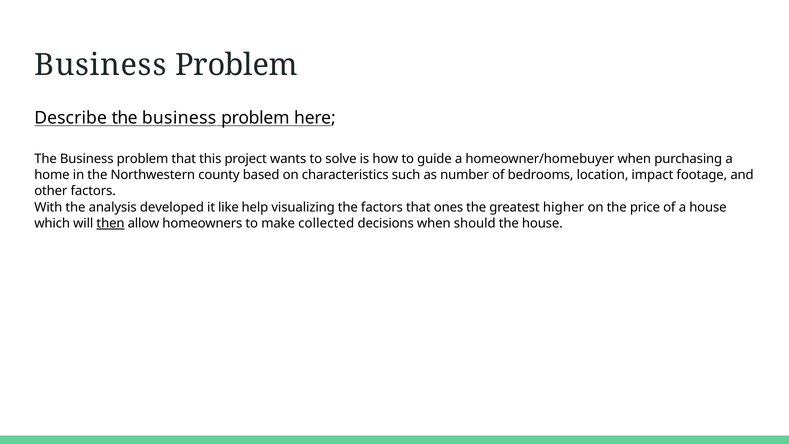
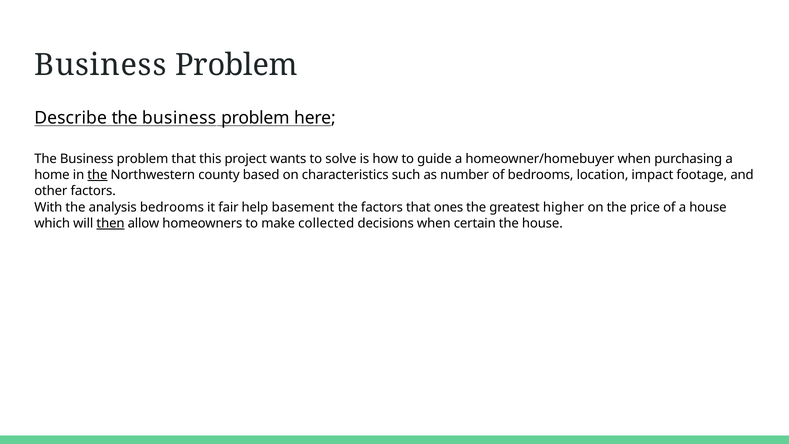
the underline: none -> present (97, 175)
analysis developed: developed -> bedrooms (172, 207)
like: like -> fair (228, 207)
visualizing: visualizing -> basement (303, 207)
should: should -> certain (475, 223)
